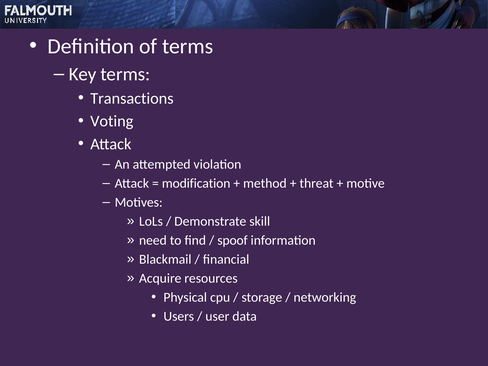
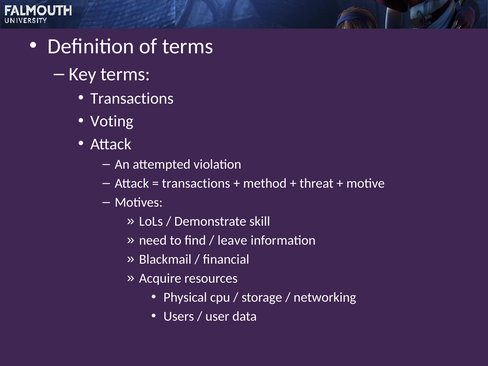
modification: modification -> transactions (196, 183)
spoof: spoof -> leave (232, 240)
